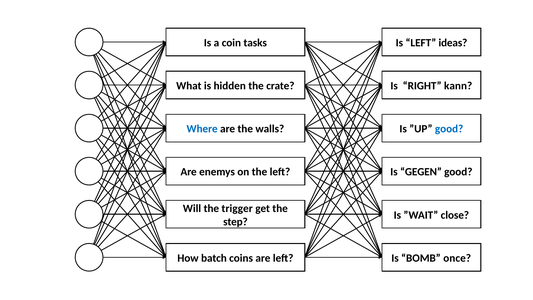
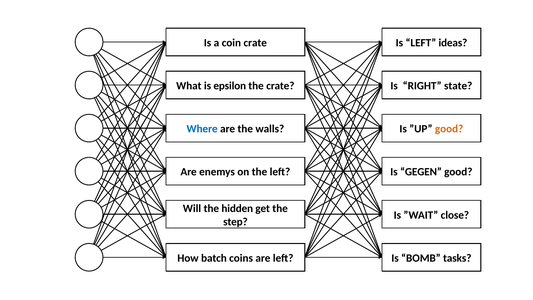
coin tasks: tasks -> crate (255, 43)
hidden: hidden -> epsilon (230, 86)
kann: kann -> state (458, 86)
good colour: blue -> orange (449, 129)
trigger: trigger -> hidden (237, 208)
once: once -> tasks (457, 258)
